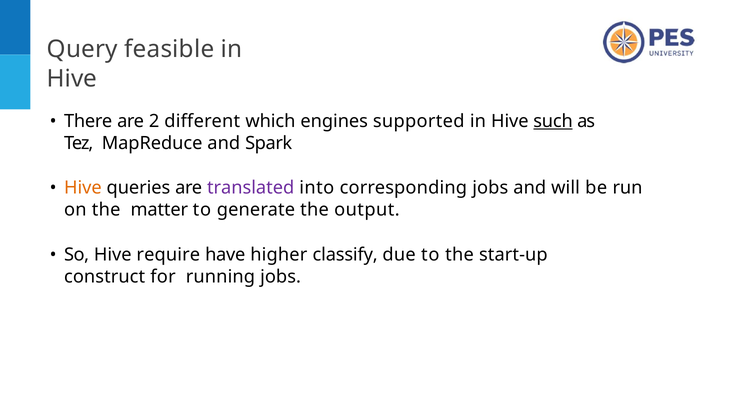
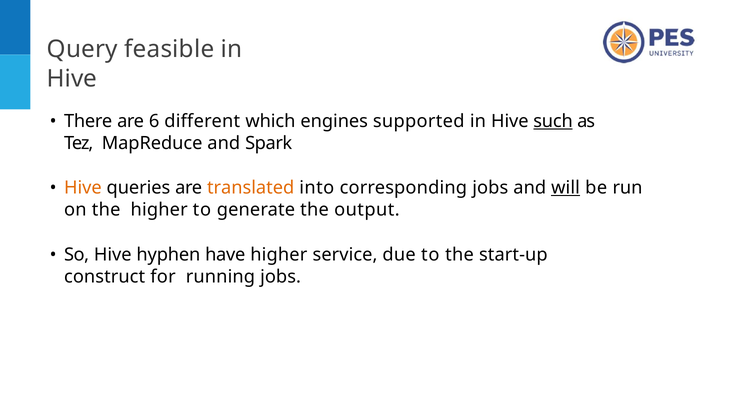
2: 2 -> 6 (154, 121)
translated colour: purple -> orange (251, 188)
will underline: none -> present (566, 188)
the matter: matter -> higher (159, 210)
require: require -> hyphen (168, 255)
classify: classify -> service (345, 255)
